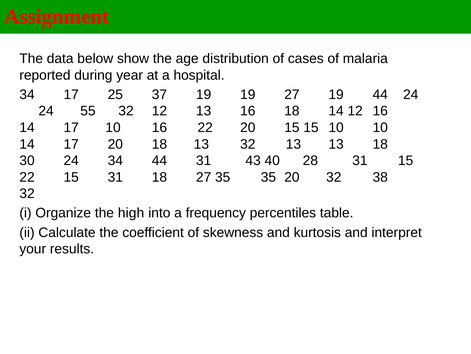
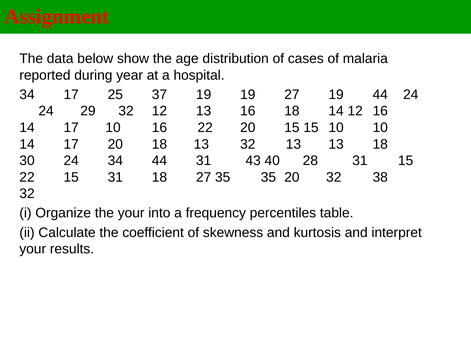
55: 55 -> 29 (88, 111)
the high: high -> your (131, 213)
